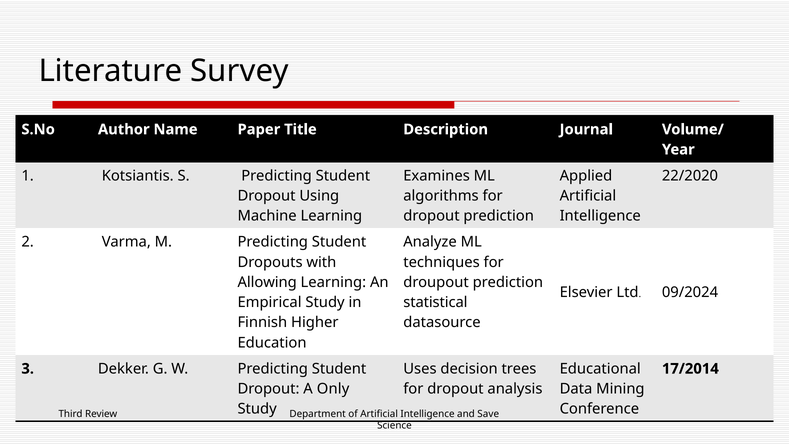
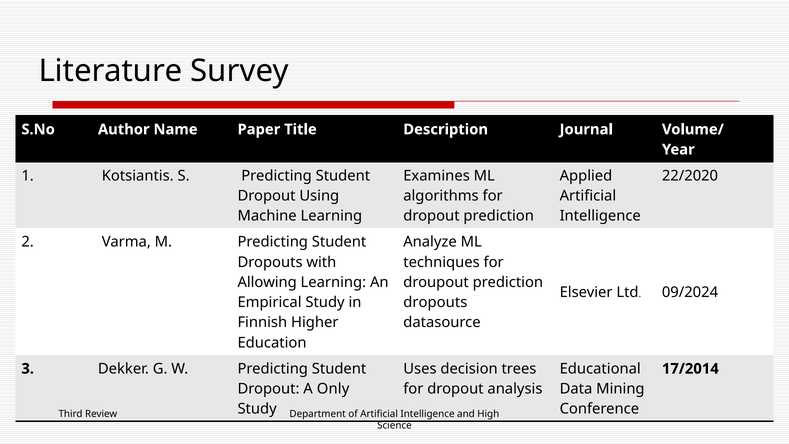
statistical: statistical -> dropouts (435, 302)
Save: Save -> High (488, 414)
